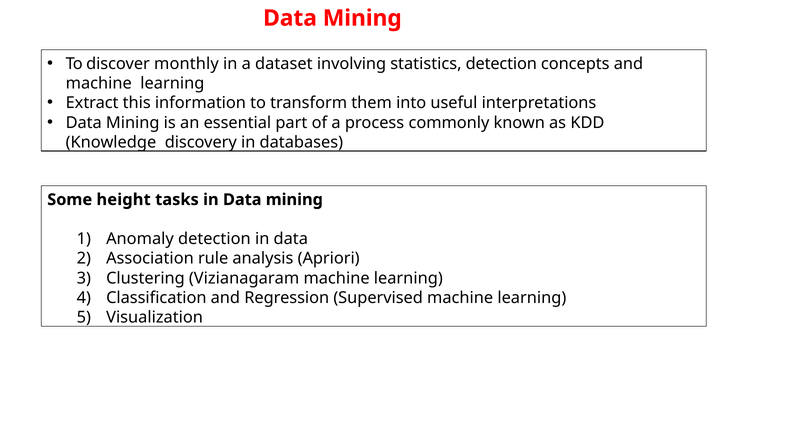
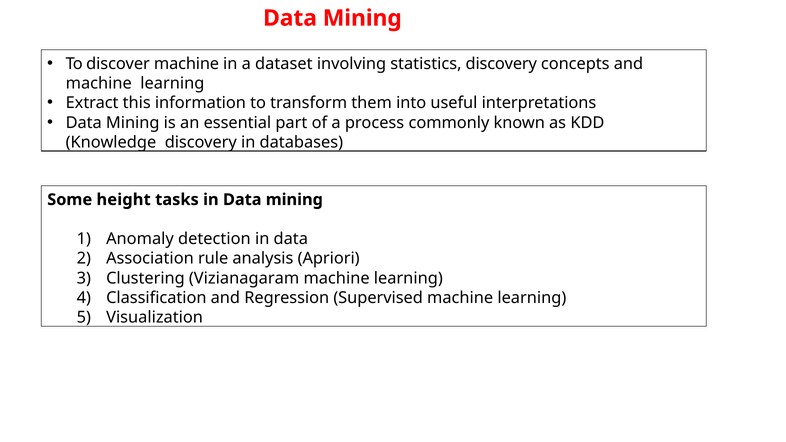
discover monthly: monthly -> machine (187, 64)
statistics detection: detection -> discovery (501, 64)
